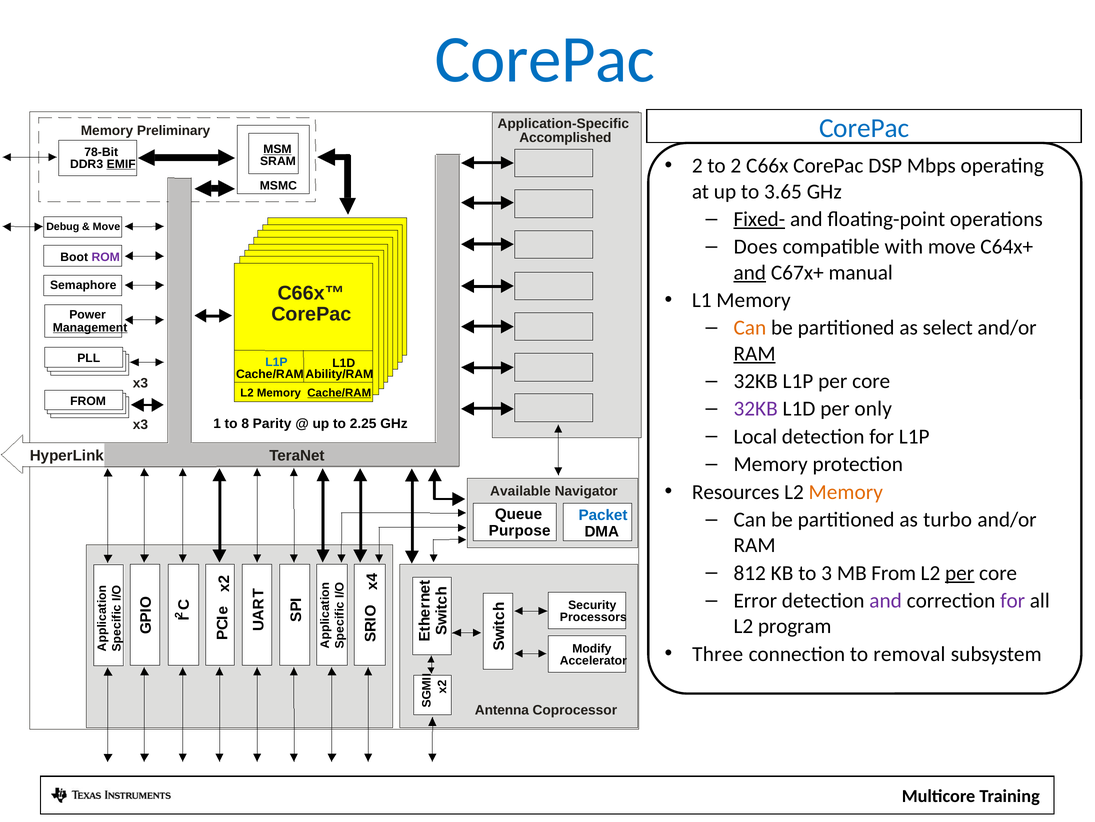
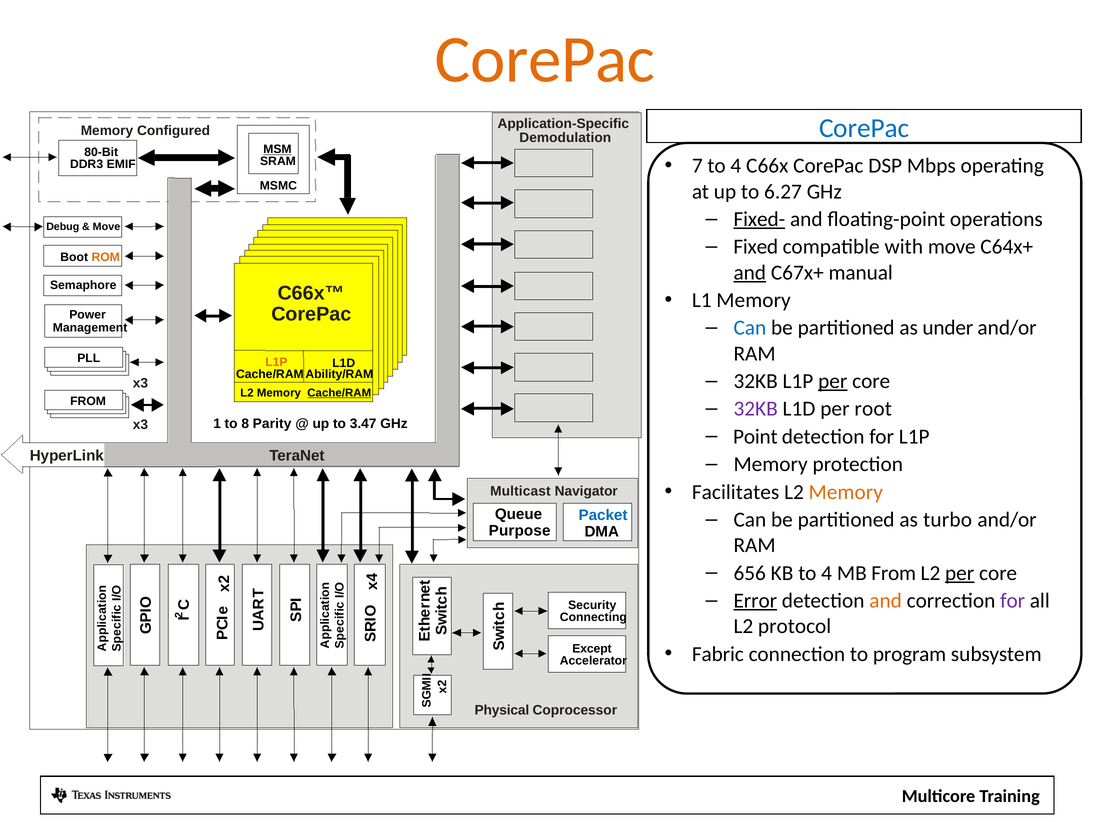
CorePac colour: blue -> orange (545, 59)
Preliminary: Preliminary -> Configured (174, 130)
Accomplished: Accomplished -> Demodulation (565, 137)
78-Bit: 78-Bit -> 80-Bit (101, 152)
2: 2 -> 7 (697, 166)
2: 2 -> 4 (736, 166)
EMIF underline: present -> none (121, 164)
3.65: 3.65 -> 6.27 (783, 191)
Does: Does -> Fixed (756, 247)
ROM colour: purple -> orange (106, 257)
Can colour: orange -> blue (750, 328)
select: select -> under (948, 328)
Management underline: present -> none (90, 327)
RAM underline: present -> none (755, 353)
L1P colour: blue -> orange (276, 362)
per underline: none -> present (833, 381)
only: only -> root (873, 409)
2.25: 2.25 -> 3.47 (363, 424)
Local: Local -> Point (755, 436)
Resources: Resources -> Facilitates (736, 492)
Available: Available -> Multicast (520, 491)
812: 812 -> 656 (750, 572)
KB to 3: 3 -> 4 (827, 572)
Error underline: none -> present (755, 600)
and colour: purple -> orange (886, 600)
Processors: Processors -> Connecting (593, 616)
program: program -> protocol (795, 626)
Modify: Modify -> Except (592, 648)
Three: Three -> Fabric (718, 653)
removal: removal -> program (910, 653)
Antenna: Antenna -> Physical (502, 710)
